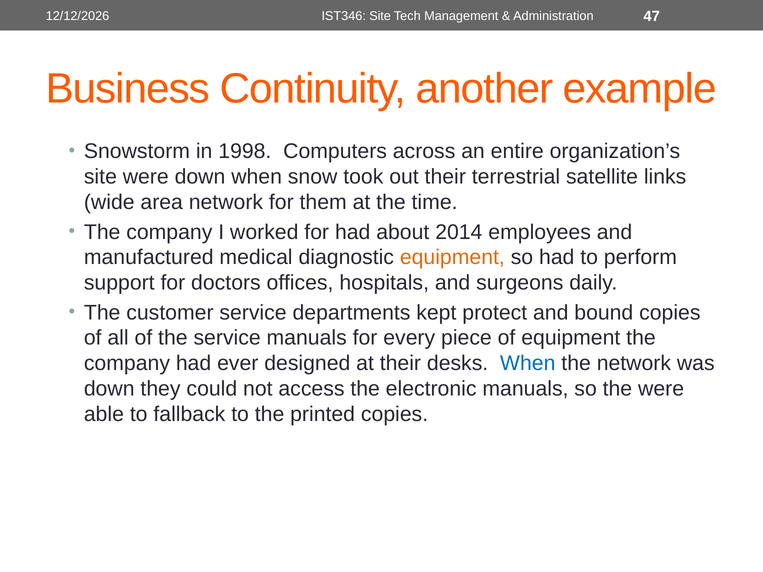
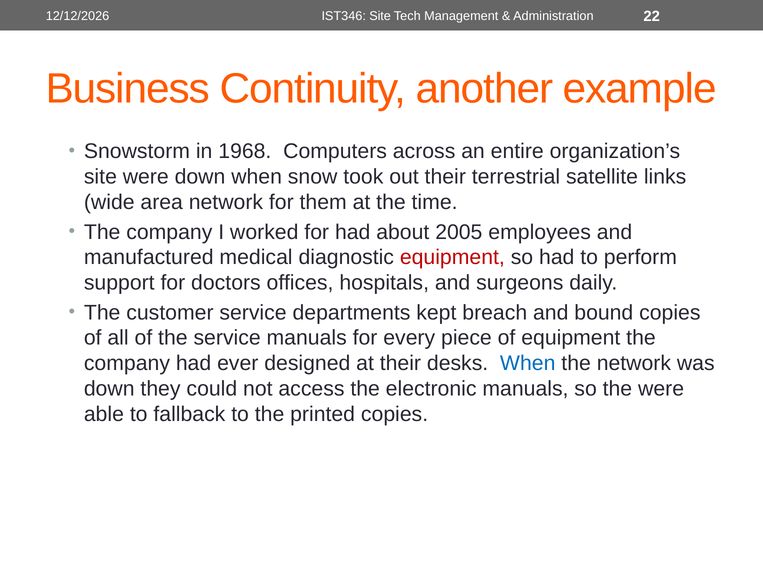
47: 47 -> 22 (652, 16)
1998: 1998 -> 1968 (245, 152)
2014: 2014 -> 2005 (459, 232)
equipment colour: orange -> red (452, 258)
protect: protect -> breach (495, 313)
